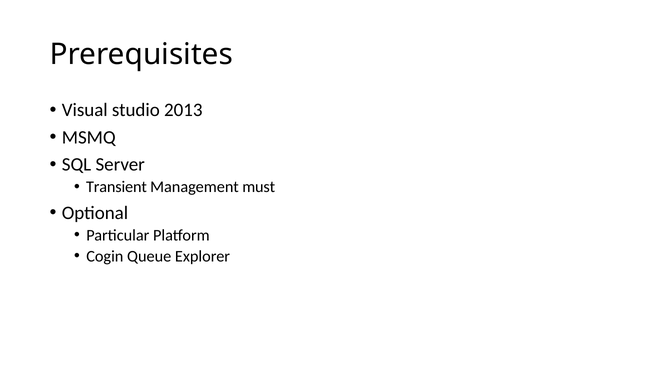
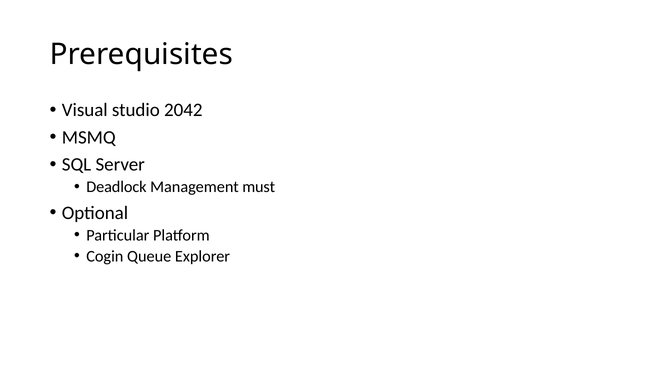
2013: 2013 -> 2042 (183, 110)
Transient: Transient -> Deadlock (116, 187)
